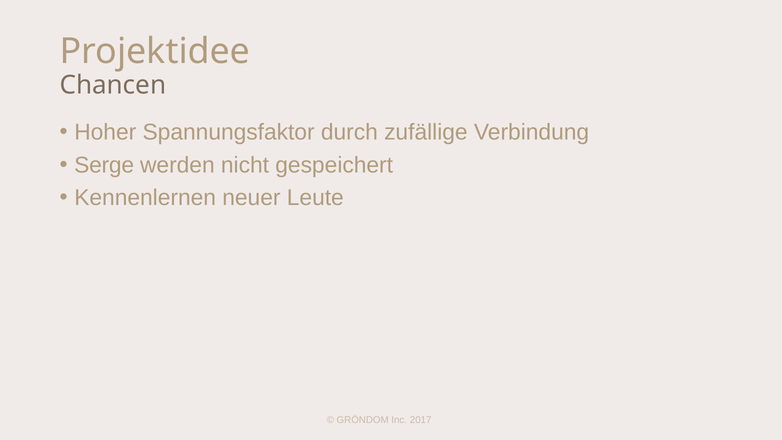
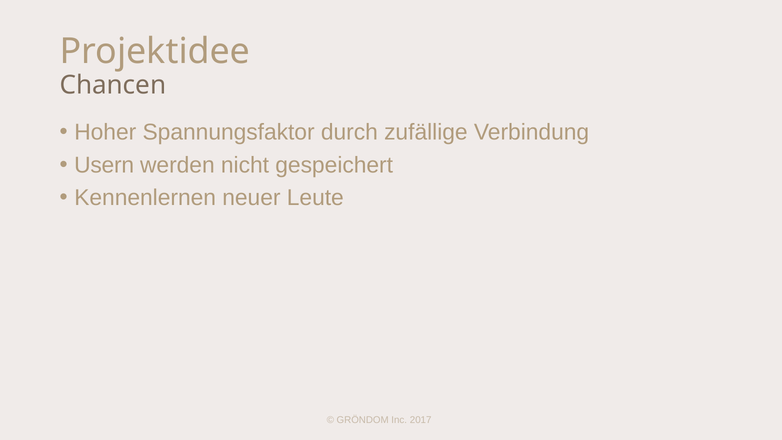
Serge: Serge -> Usern (104, 165)
